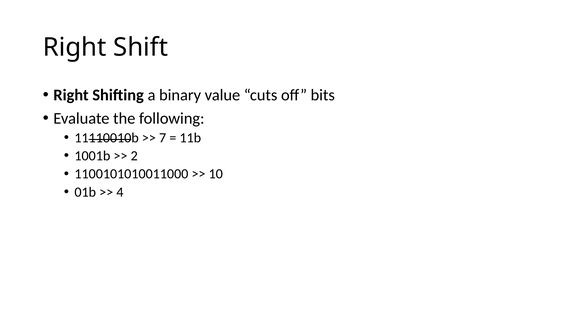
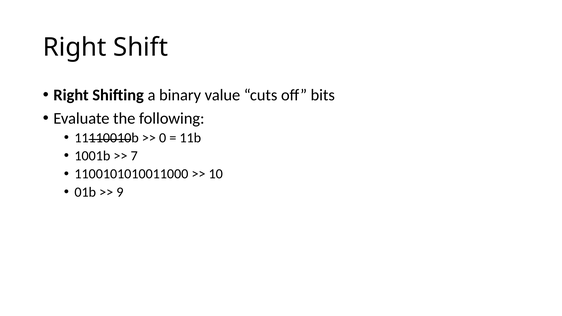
7: 7 -> 0 (163, 138)
2: 2 -> 7 (134, 156)
4: 4 -> 9 (120, 192)
